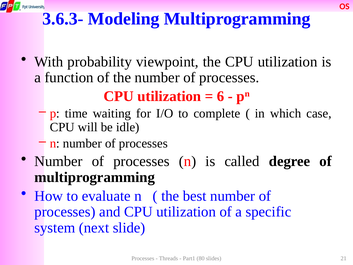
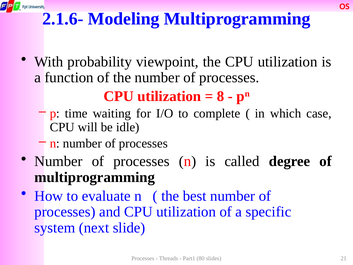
3.6.3-: 3.6.3- -> 2.1.6- (63, 19)
6: 6 -> 8 (221, 96)
